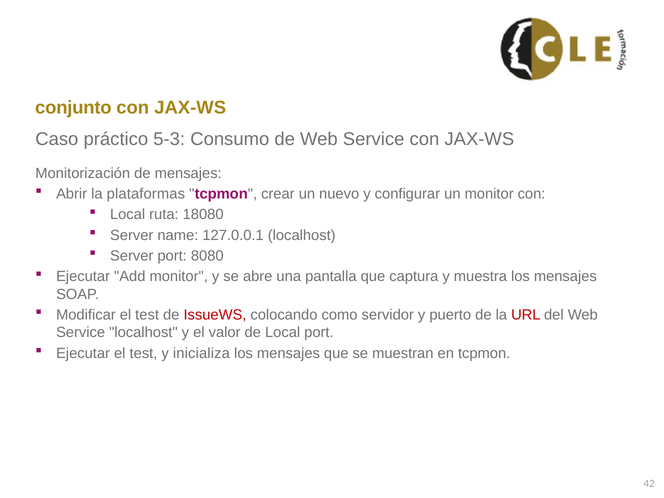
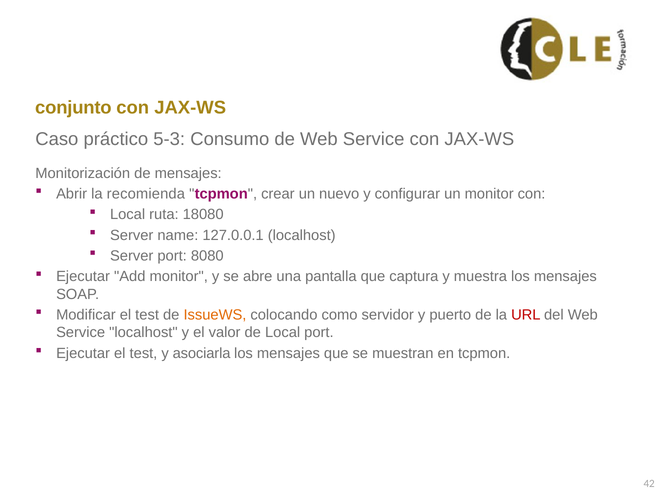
plataformas: plataformas -> recomienda (146, 194)
IssueWS colour: red -> orange (215, 315)
inicializa: inicializa -> asociarla (202, 353)
